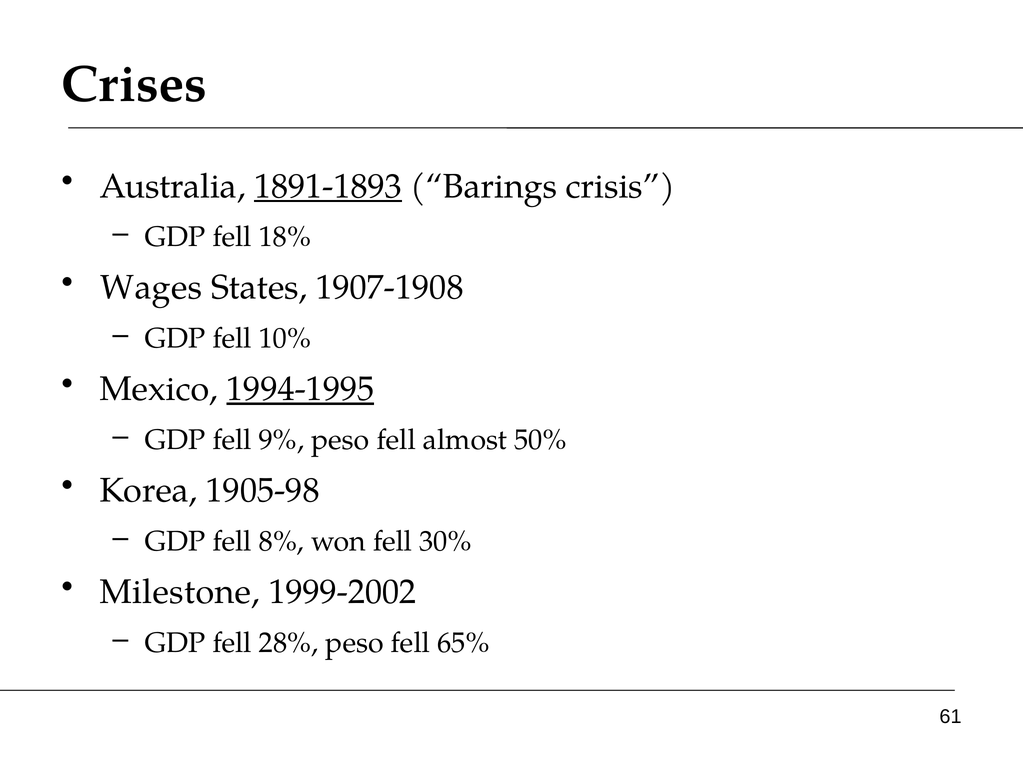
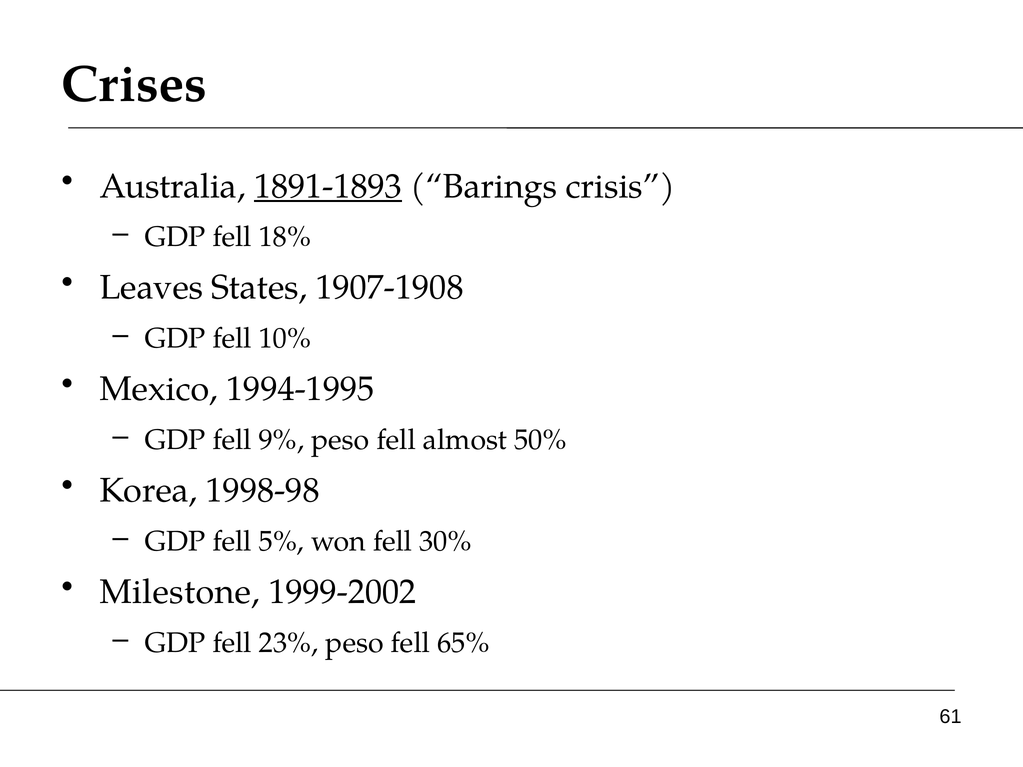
Wages: Wages -> Leaves (151, 288)
1994-1995 underline: present -> none (300, 389)
1905-98: 1905-98 -> 1998-98 (263, 491)
8%: 8% -> 5% (281, 542)
28%: 28% -> 23% (289, 643)
